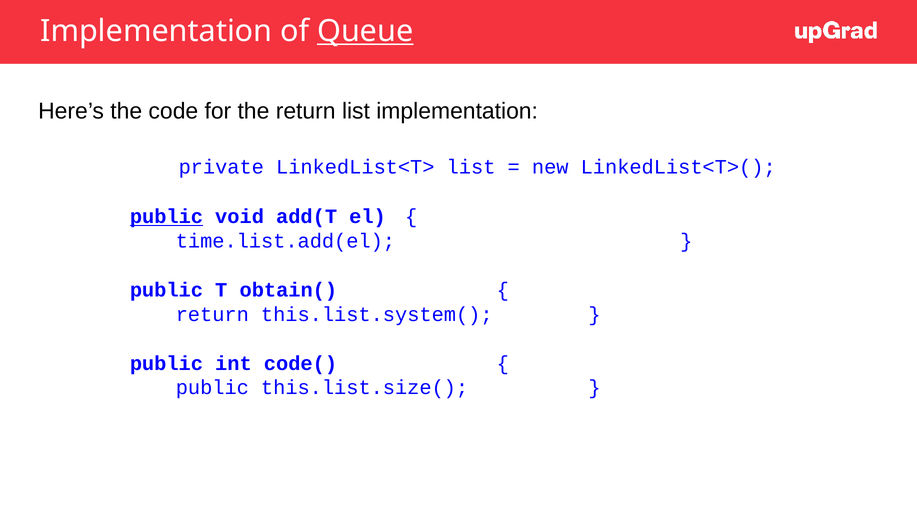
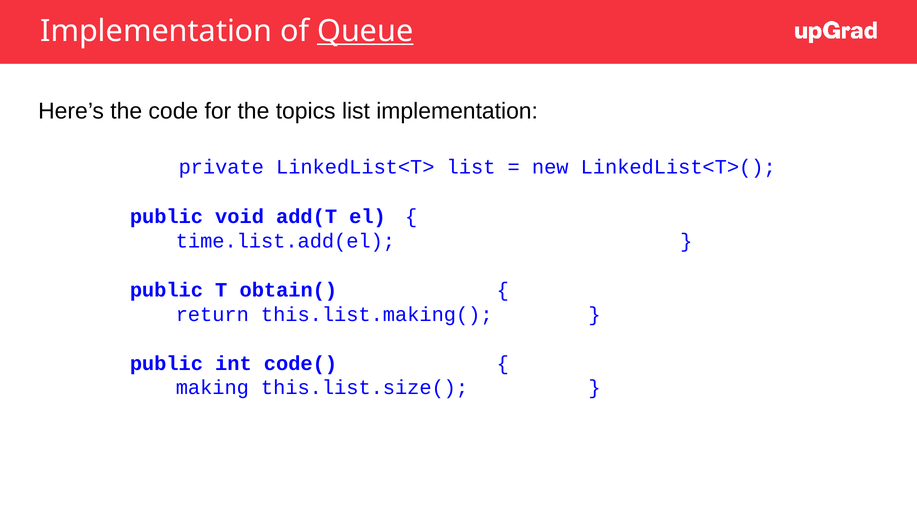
the return: return -> topics (306, 111)
public underline: present -> none (167, 217)
this.list.system(: this.list.system( -> this.list.making( (377, 314)
public: public -> making (212, 388)
